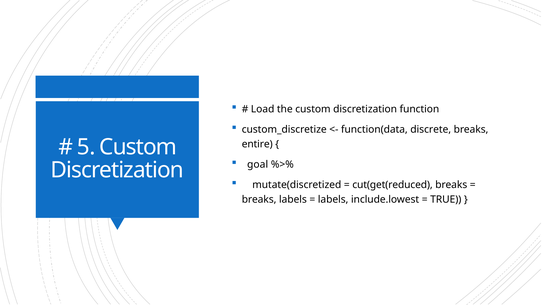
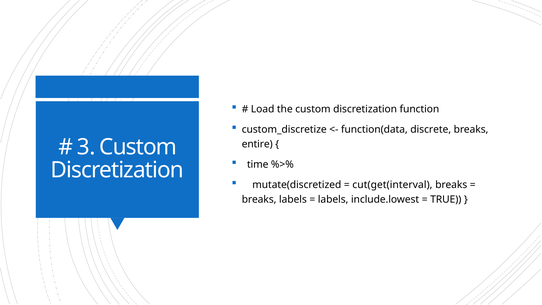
5: 5 -> 3 (86, 147)
goal: goal -> time (258, 164)
cut(get(reduced: cut(get(reduced -> cut(get(interval (392, 185)
